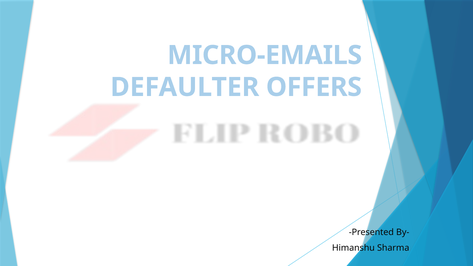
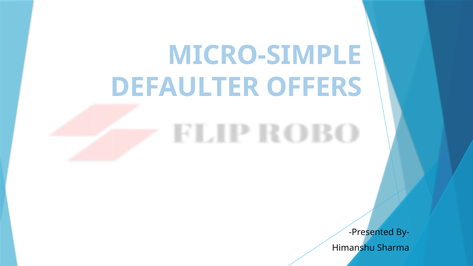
MICRO-EMAILS: MICRO-EMAILS -> MICRO-SIMPLE (265, 55)
